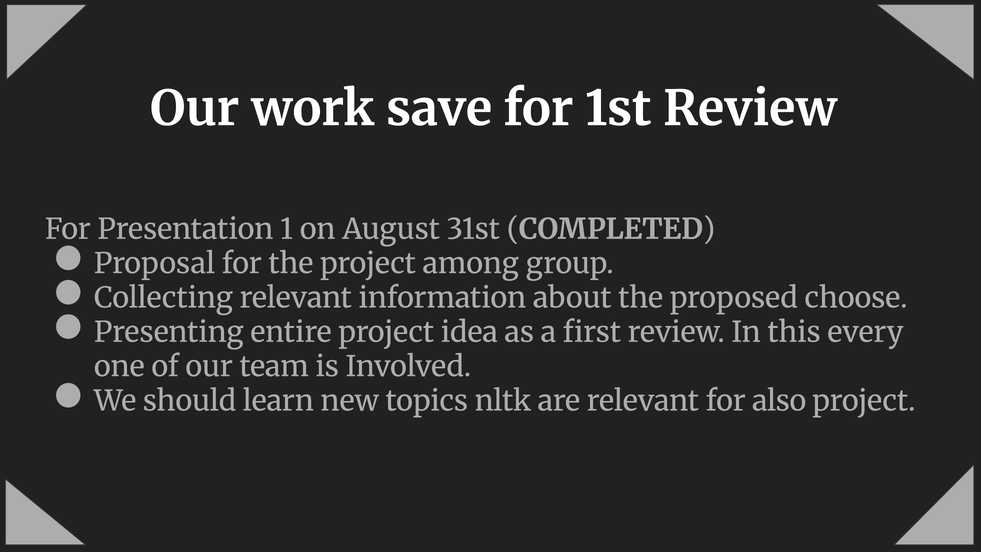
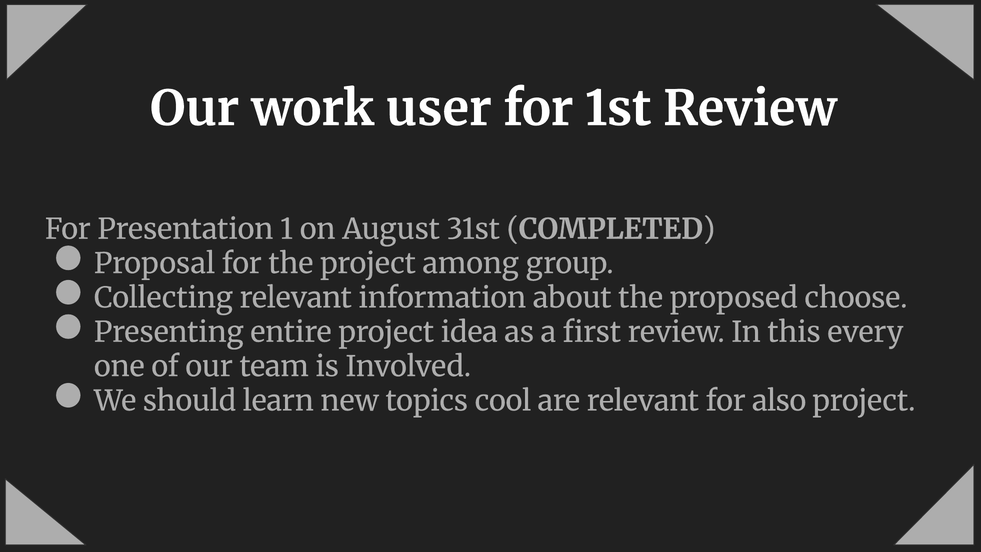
save: save -> user (439, 109)
nltk: nltk -> cool (503, 401)
